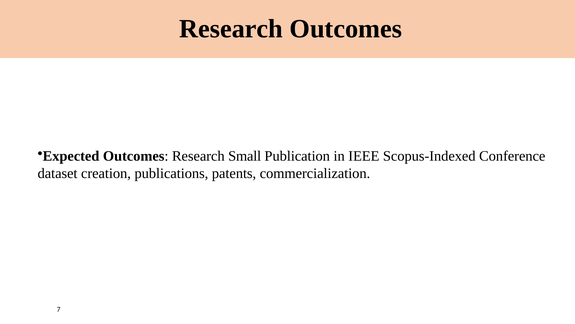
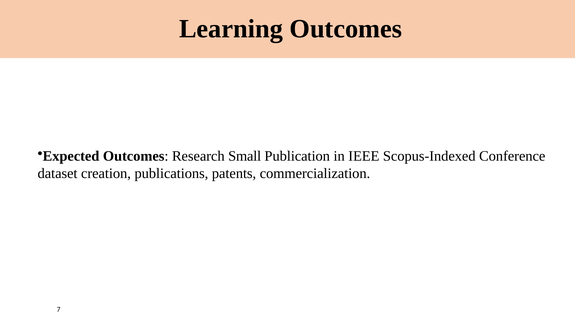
Research: Research -> Learning (231, 29)
